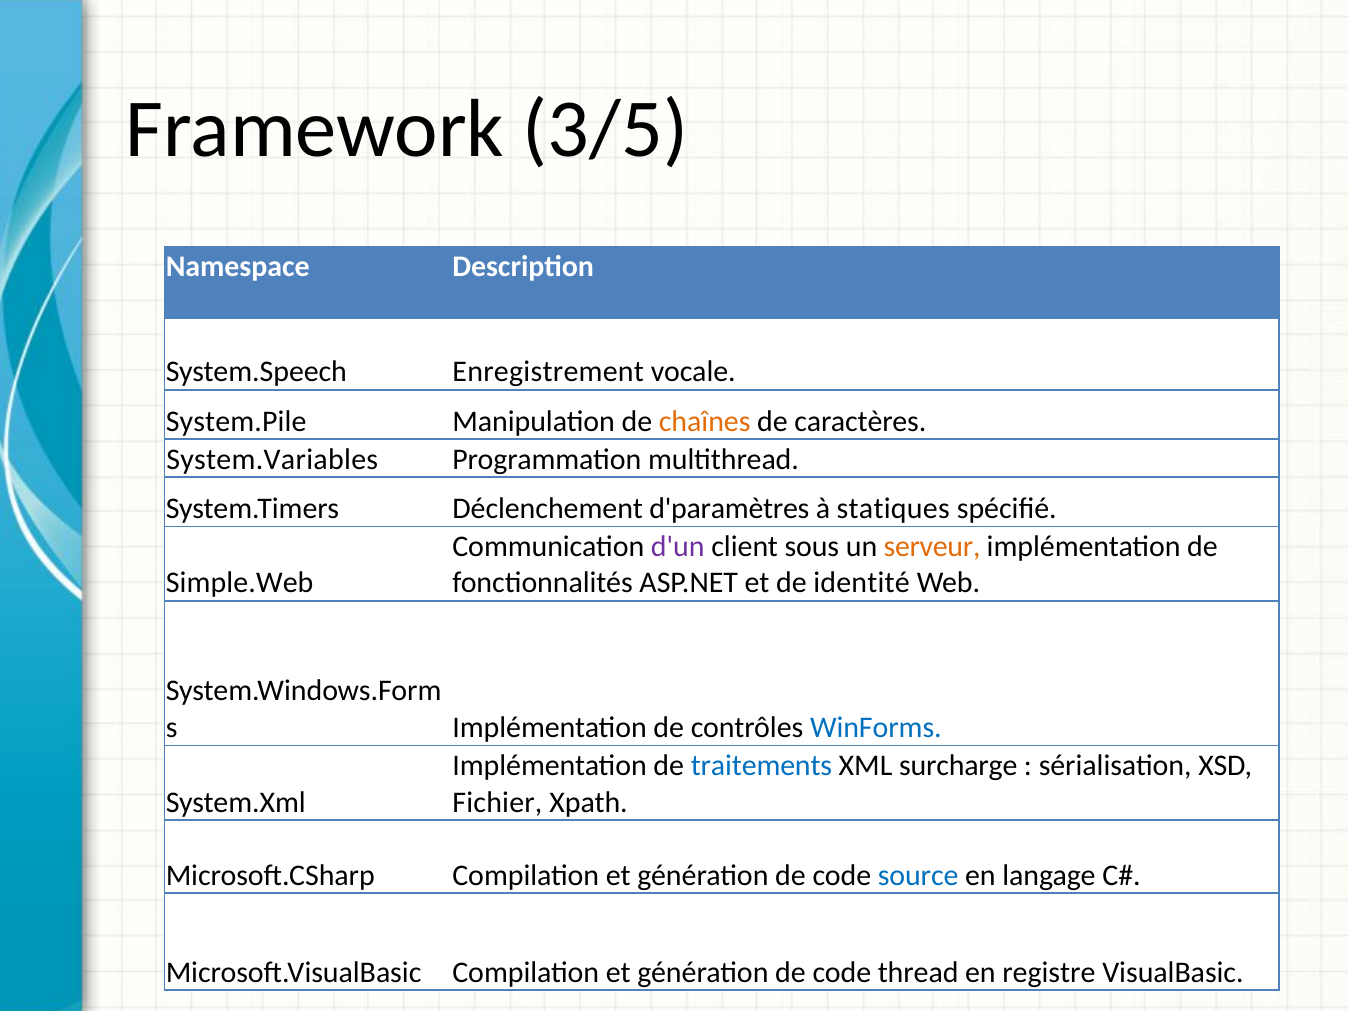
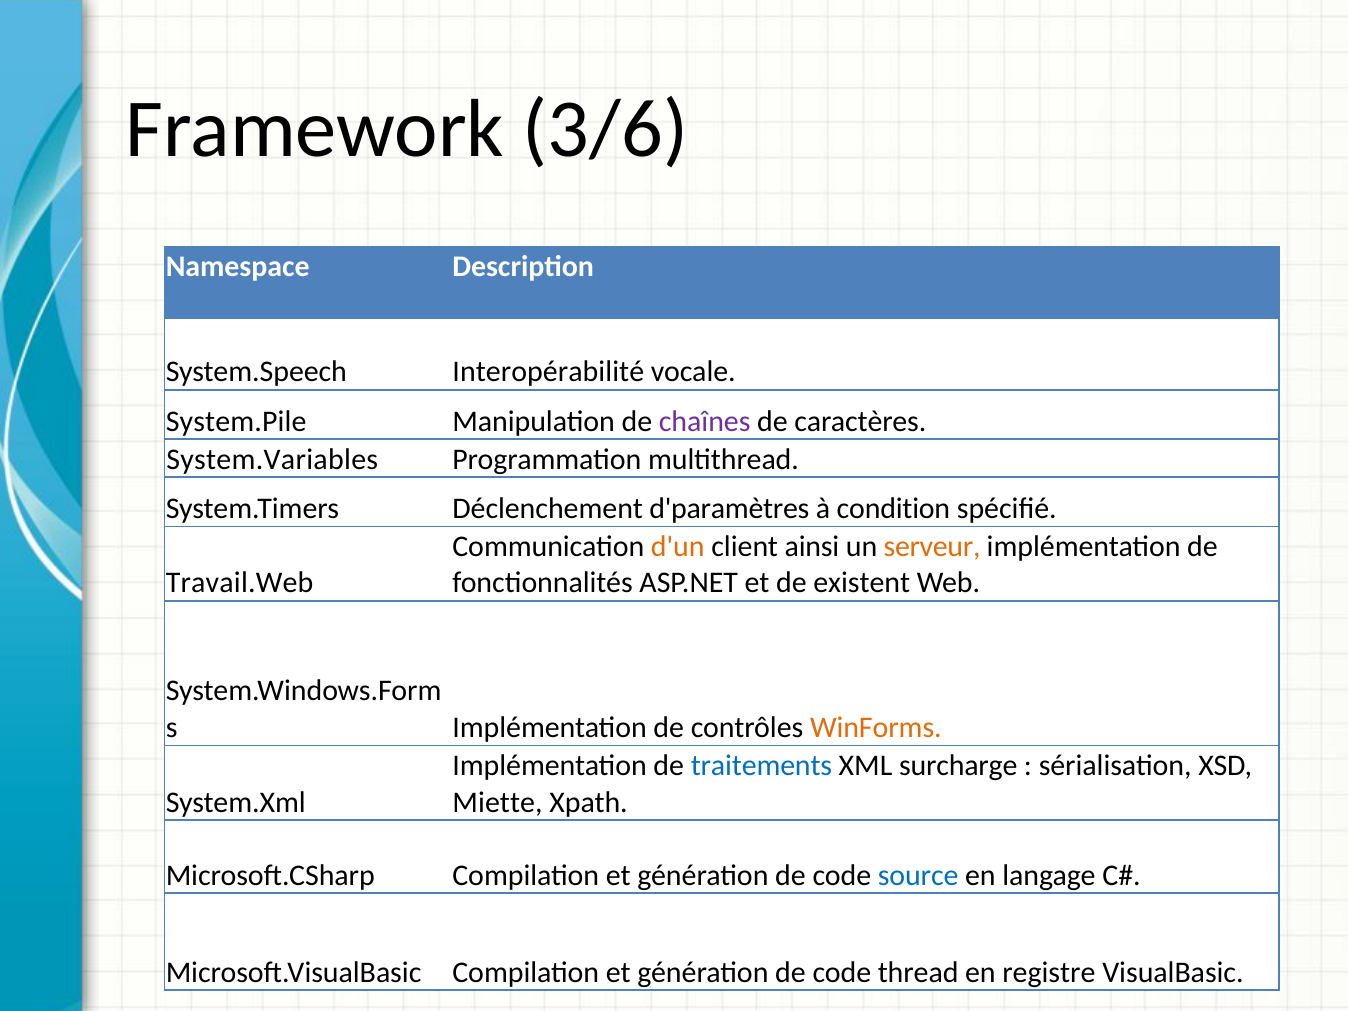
3/5: 3/5 -> 3/6 (605, 130)
Enregistrement: Enregistrement -> Interopérabilité (548, 372)
chaînes colour: orange -> purple (705, 421)
statiques: statiques -> condition (893, 508)
d'un colour: purple -> orange (678, 546)
sous: sous -> ainsi (812, 546)
Simple.Web: Simple.Web -> Travail.Web (240, 583)
identité: identité -> existent (862, 583)
WinForms colour: blue -> orange (876, 728)
Fichier: Fichier -> Miette (497, 802)
